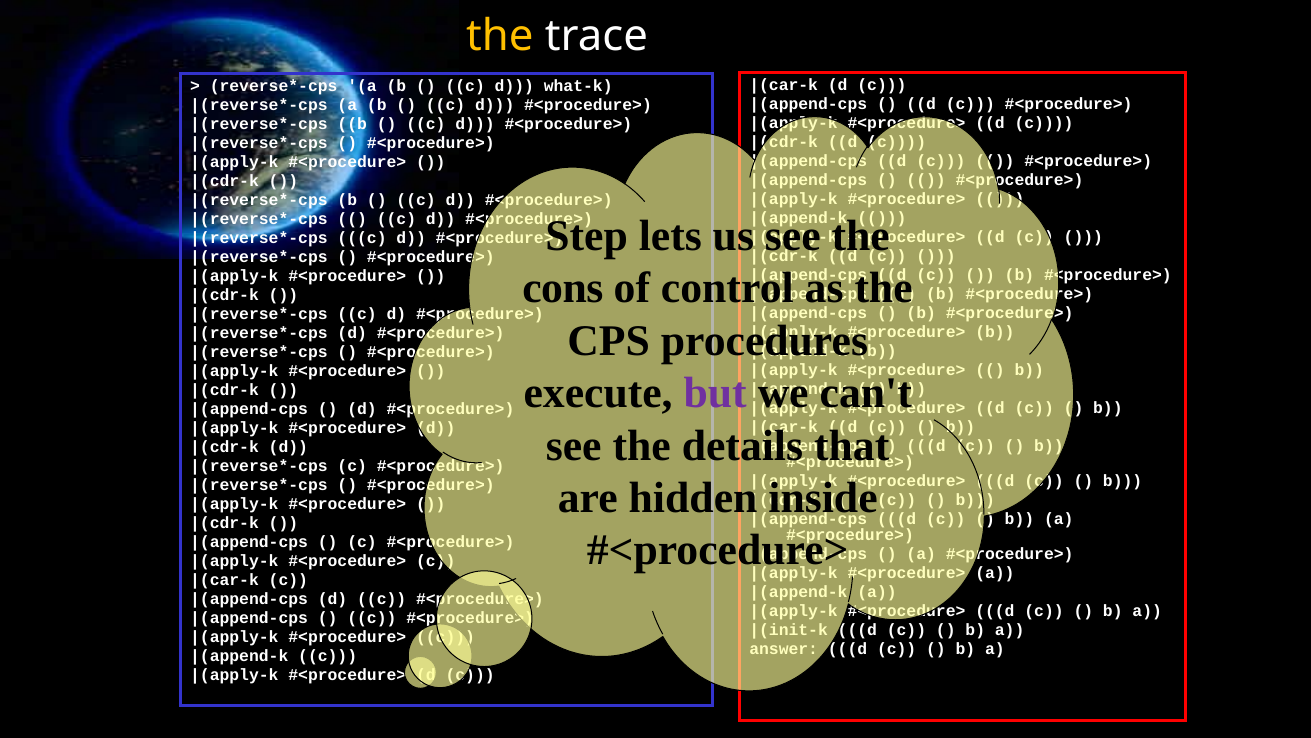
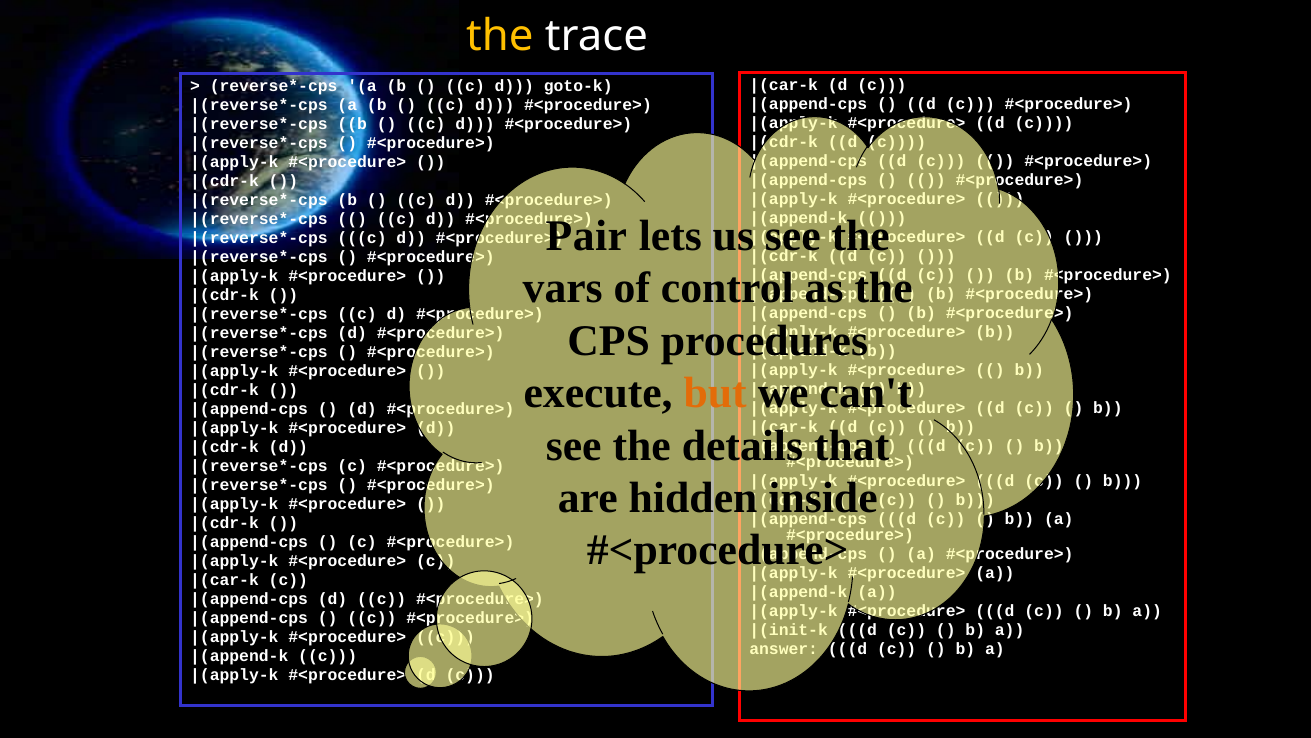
what-k: what-k -> goto-k (578, 86)
Step: Step -> Pair (586, 235)
cons: cons -> vars (563, 288)
but colour: purple -> orange (715, 393)
